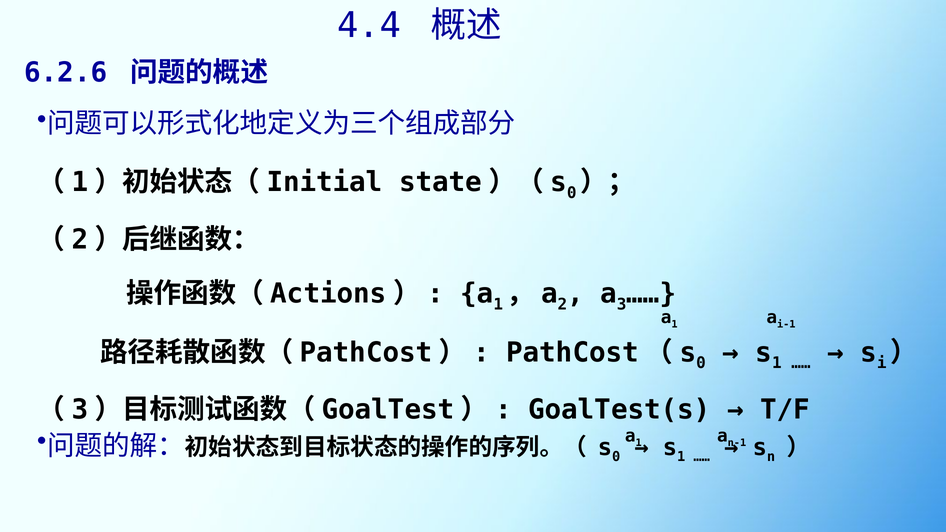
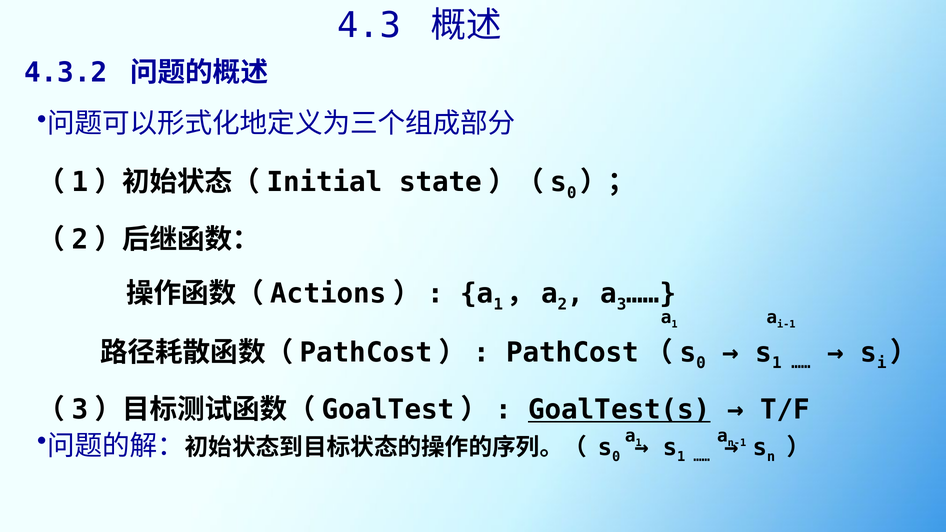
4.4: 4.4 -> 4.3 (369, 26)
6.2.6: 6.2.6 -> 4.3.2 (66, 72)
GoalTest(s underline: none -> present (619, 410)
